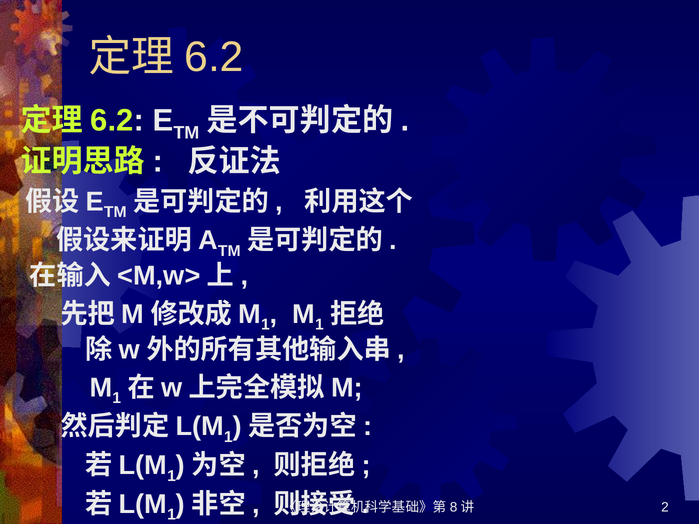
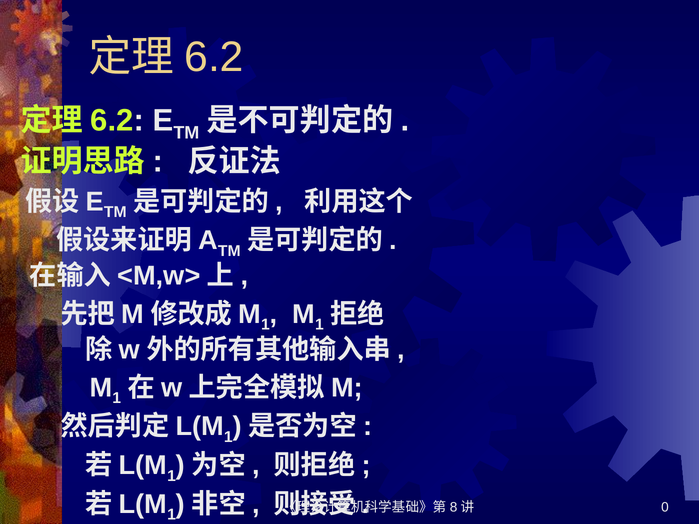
2: 2 -> 0 (665, 508)
